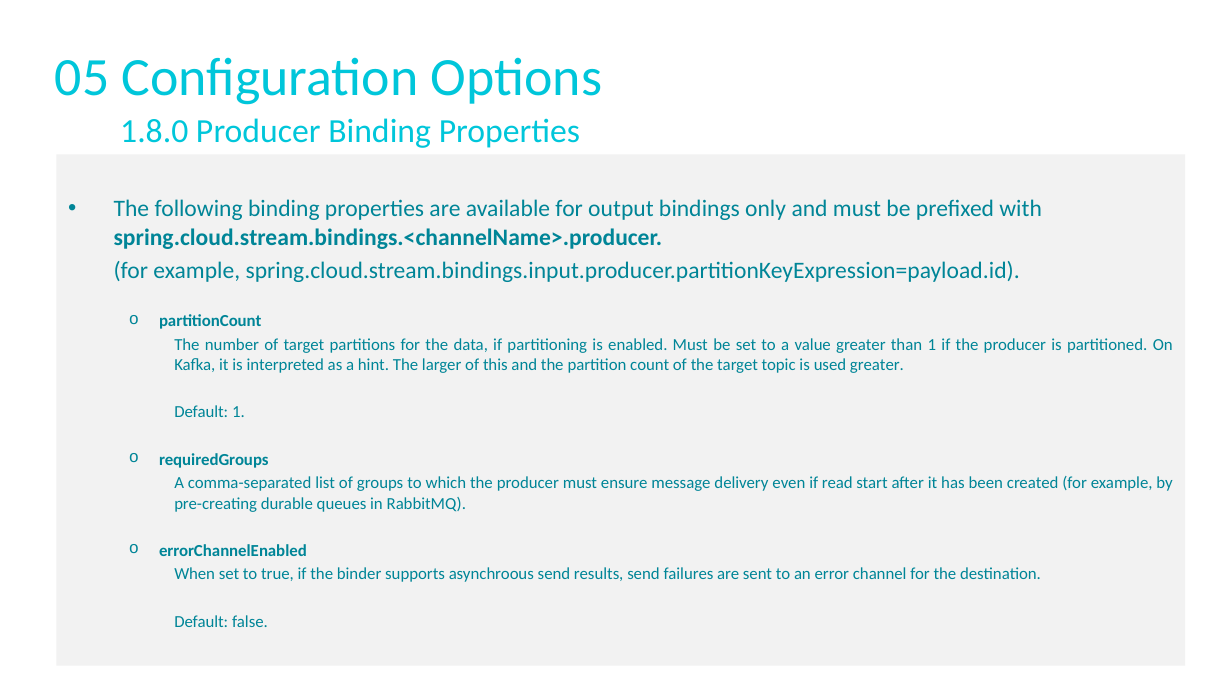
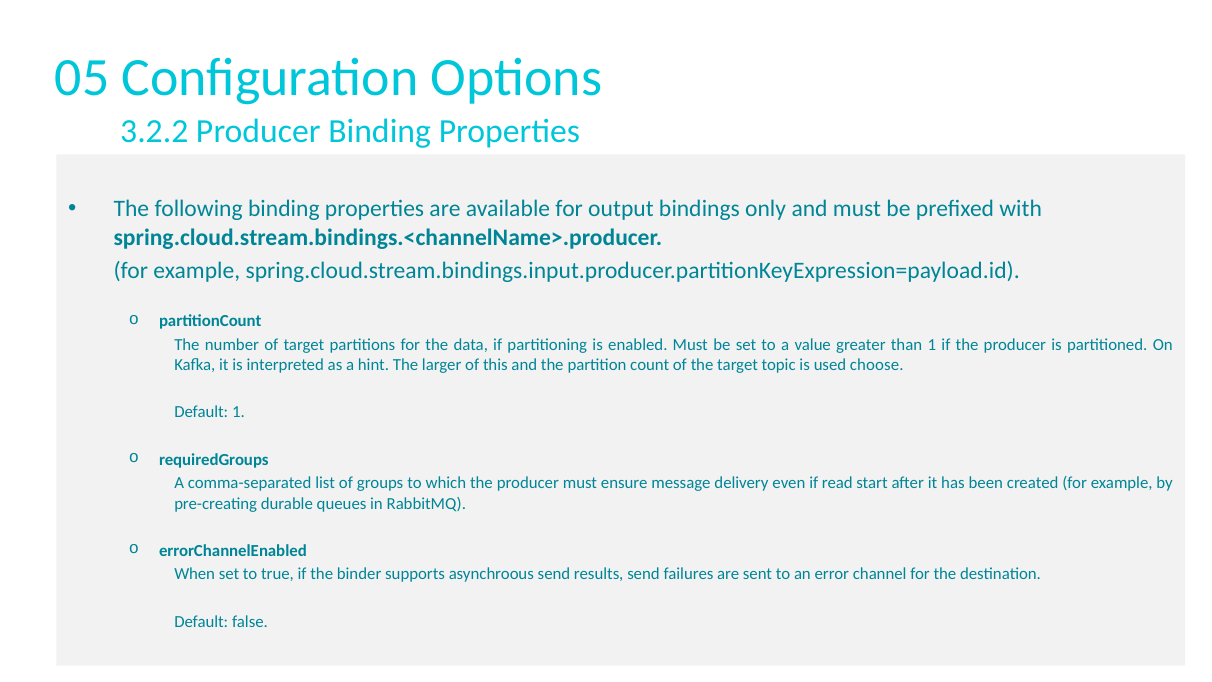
1.8.0: 1.8.0 -> 3.2.2 (154, 131)
used greater: greater -> choose (877, 365)
